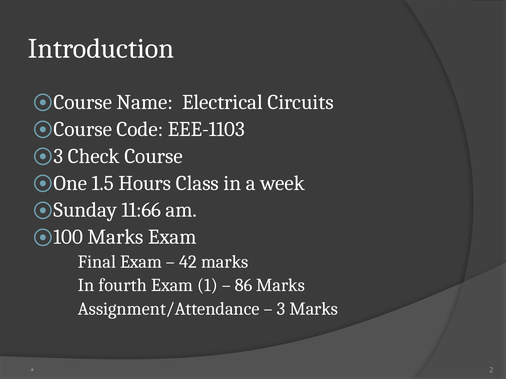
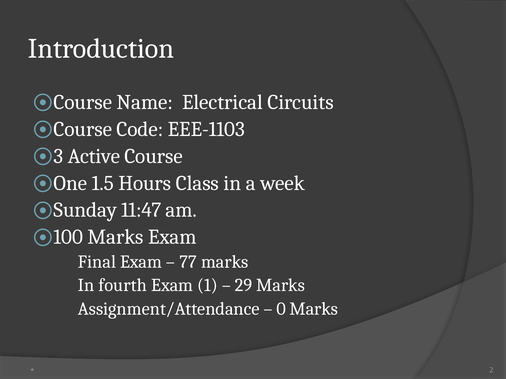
Check: Check -> Active (94, 156)
11:66: 11:66 -> 11:47 (141, 210)
42: 42 -> 77 (188, 262)
86: 86 -> 29 (244, 286)
3: 3 -> 0 (281, 309)
